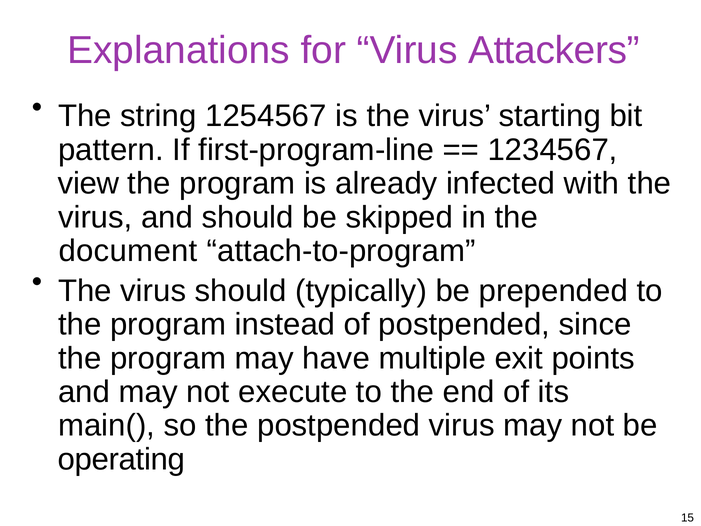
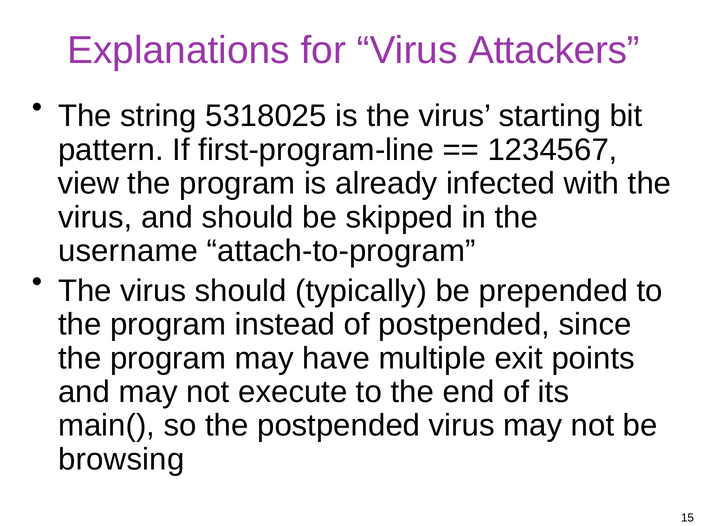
1254567: 1254567 -> 5318025 (266, 116)
document: document -> username (128, 251)
operating: operating -> browsing (121, 459)
